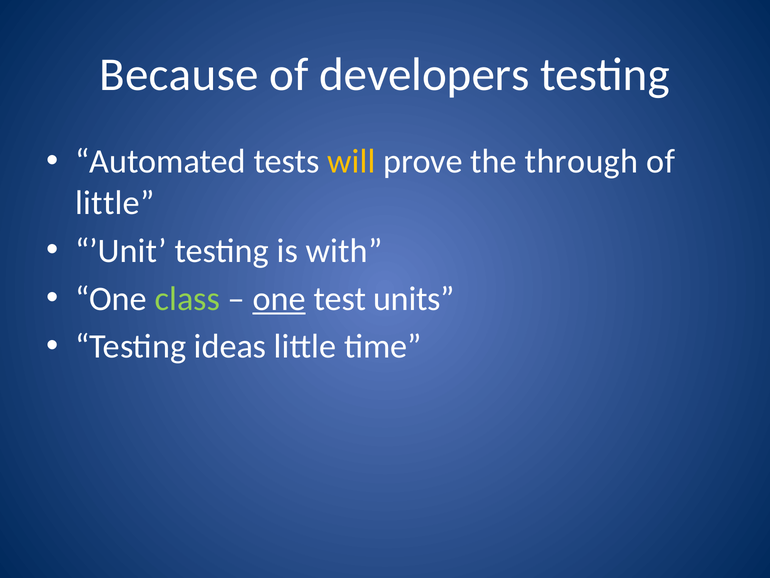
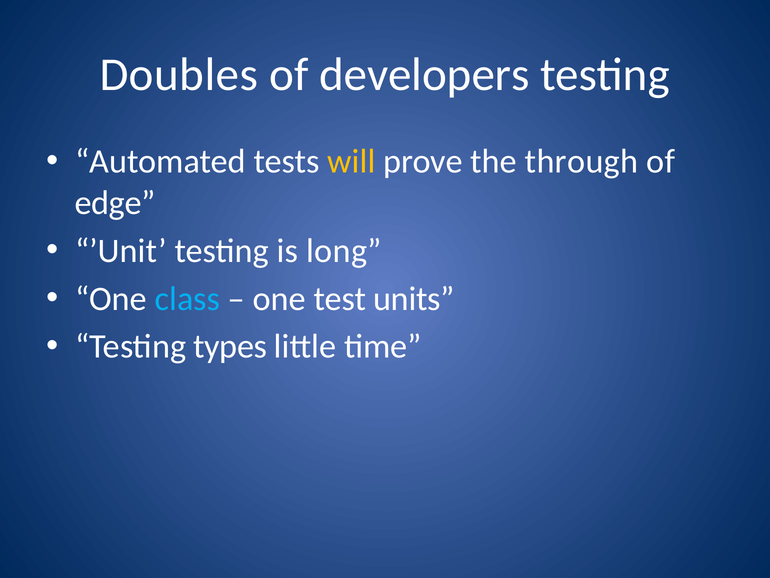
Because: Because -> Doubles (179, 75)
little: little -> edge (115, 203)
with: with -> long (344, 251)
class colour: light green -> light blue (187, 298)
one underline: present -> none (279, 298)
ideas: ideas -> types (230, 346)
